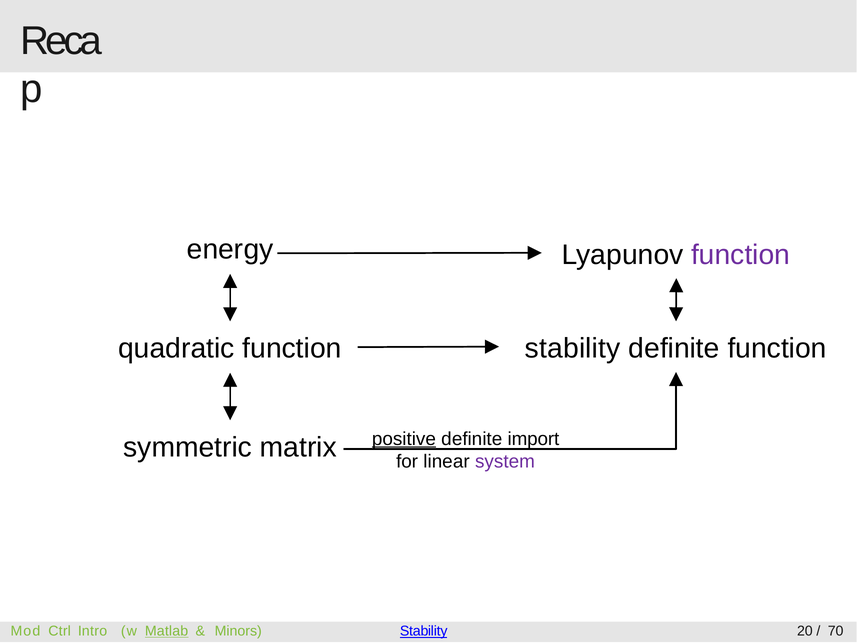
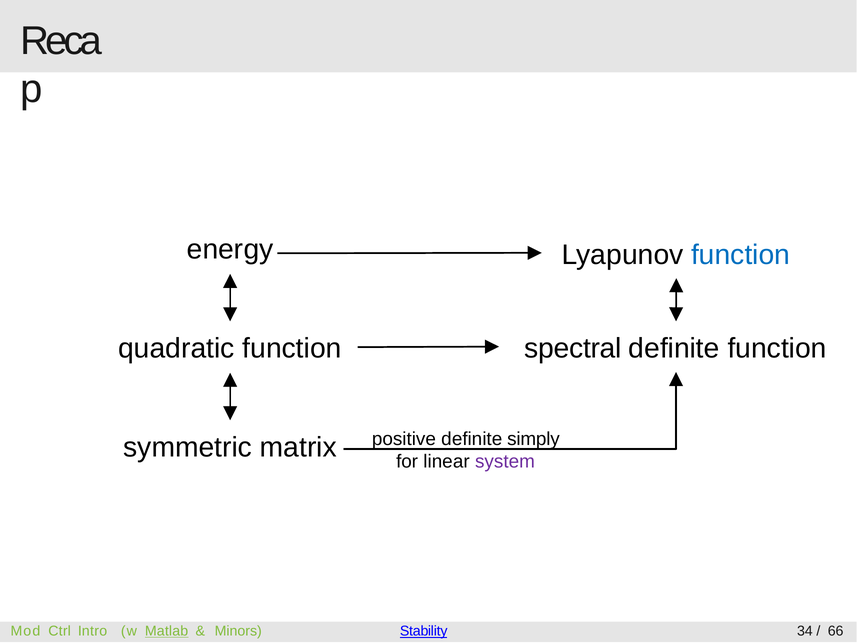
function colour: purple -> blue (741, 255)
stability: stability -> spectral (573, 349)
positive underline: present -> none (404, 439)
import: import -> simply (533, 439)
20: 20 -> 34 (805, 631)
70: 70 -> 66 (836, 631)
